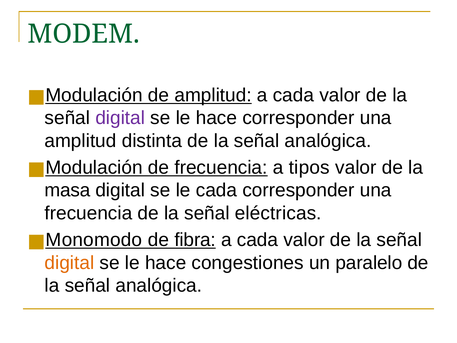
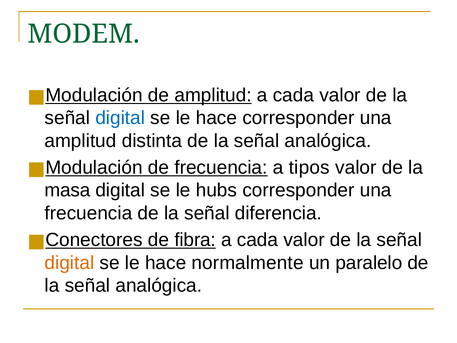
digital colour: purple -> blue (120, 118)
le cada: cada -> hubs (216, 190)
eléctricas: eléctricas -> diferencia (278, 213)
Monomodo: Monomodo -> Conectores (94, 240)
congestiones: congestiones -> normalmente (248, 263)
